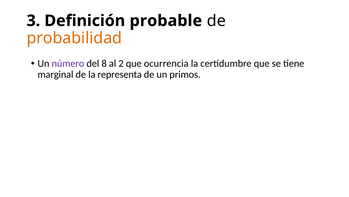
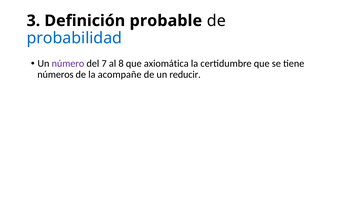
probabilidad colour: orange -> blue (74, 38)
8: 8 -> 7 (104, 63)
2: 2 -> 8 (121, 63)
ocurrencia: ocurrencia -> axiomática (166, 63)
marginal: marginal -> números (55, 74)
representa: representa -> acompañe (120, 74)
primos: primos -> reducir (185, 74)
